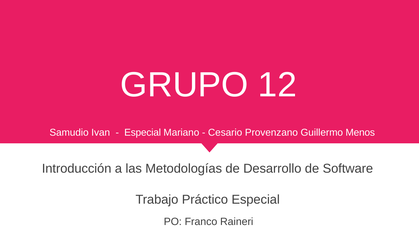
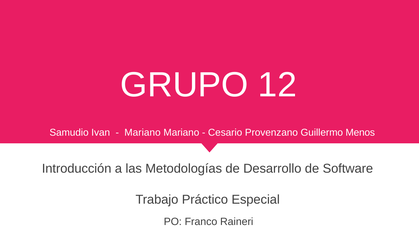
Especial: Especial -> Mariano (143, 132)
